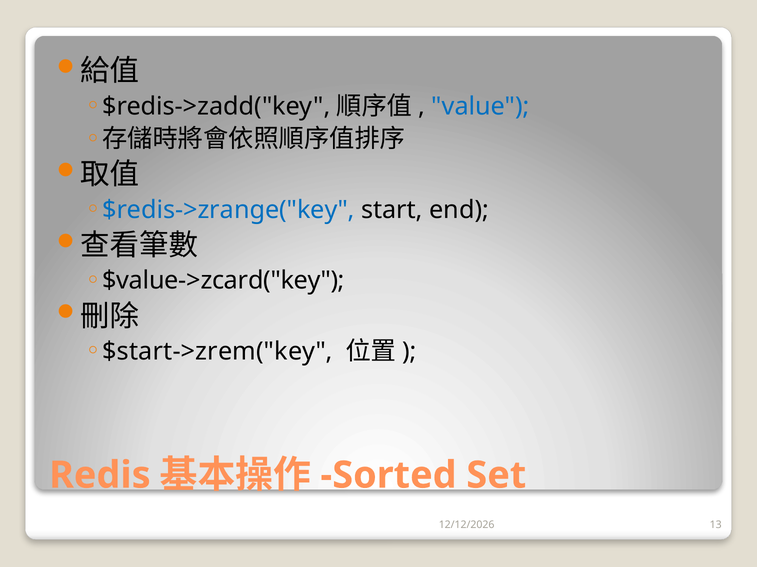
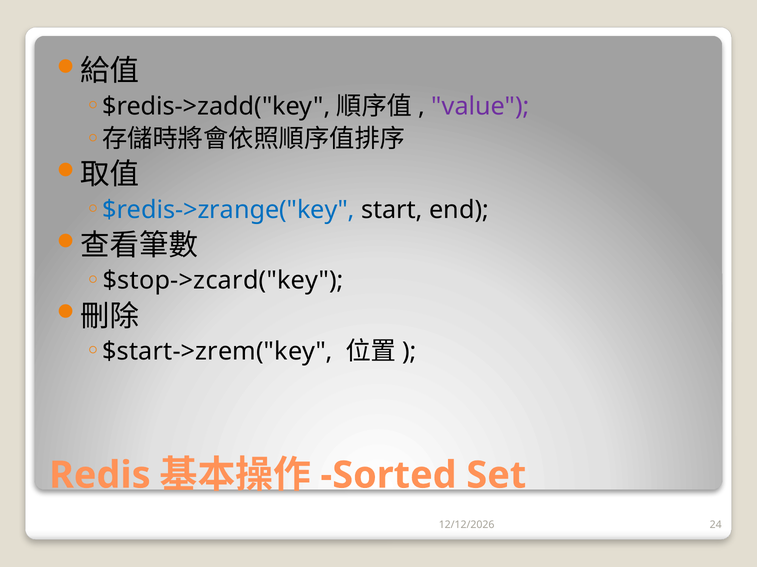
value colour: blue -> purple (480, 106)
$value->zcard("key: $value->zcard("key -> $stop->zcard("key (223, 281)
13: 13 -> 24 (716, 525)
